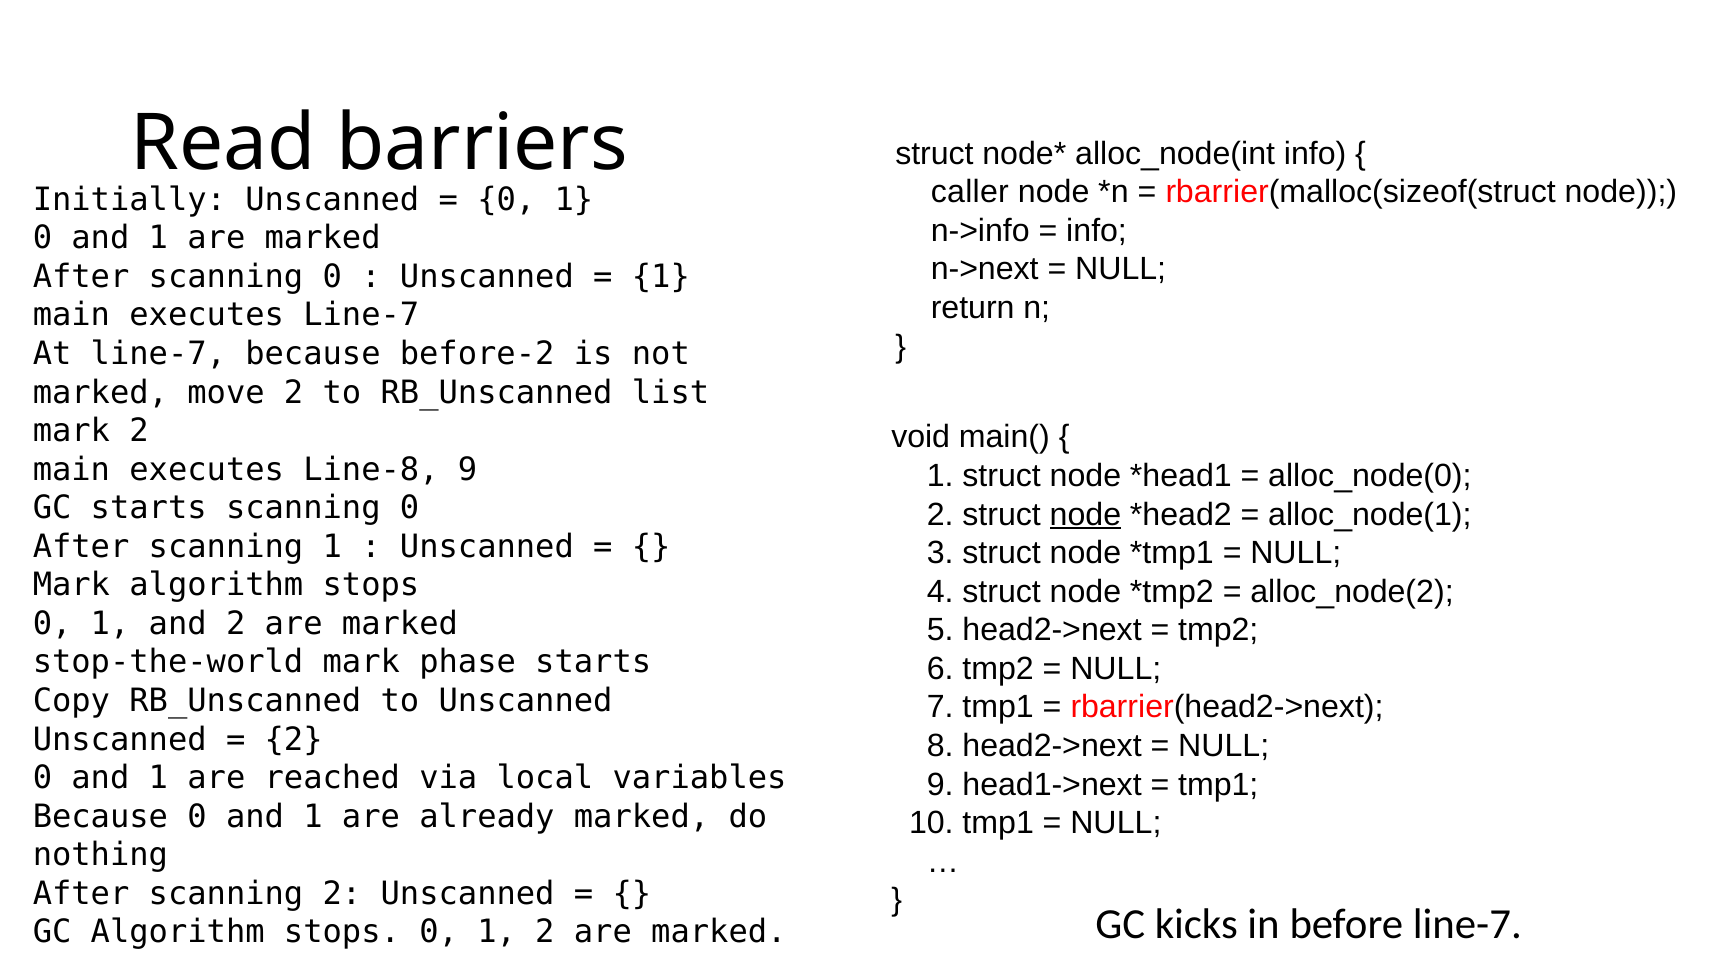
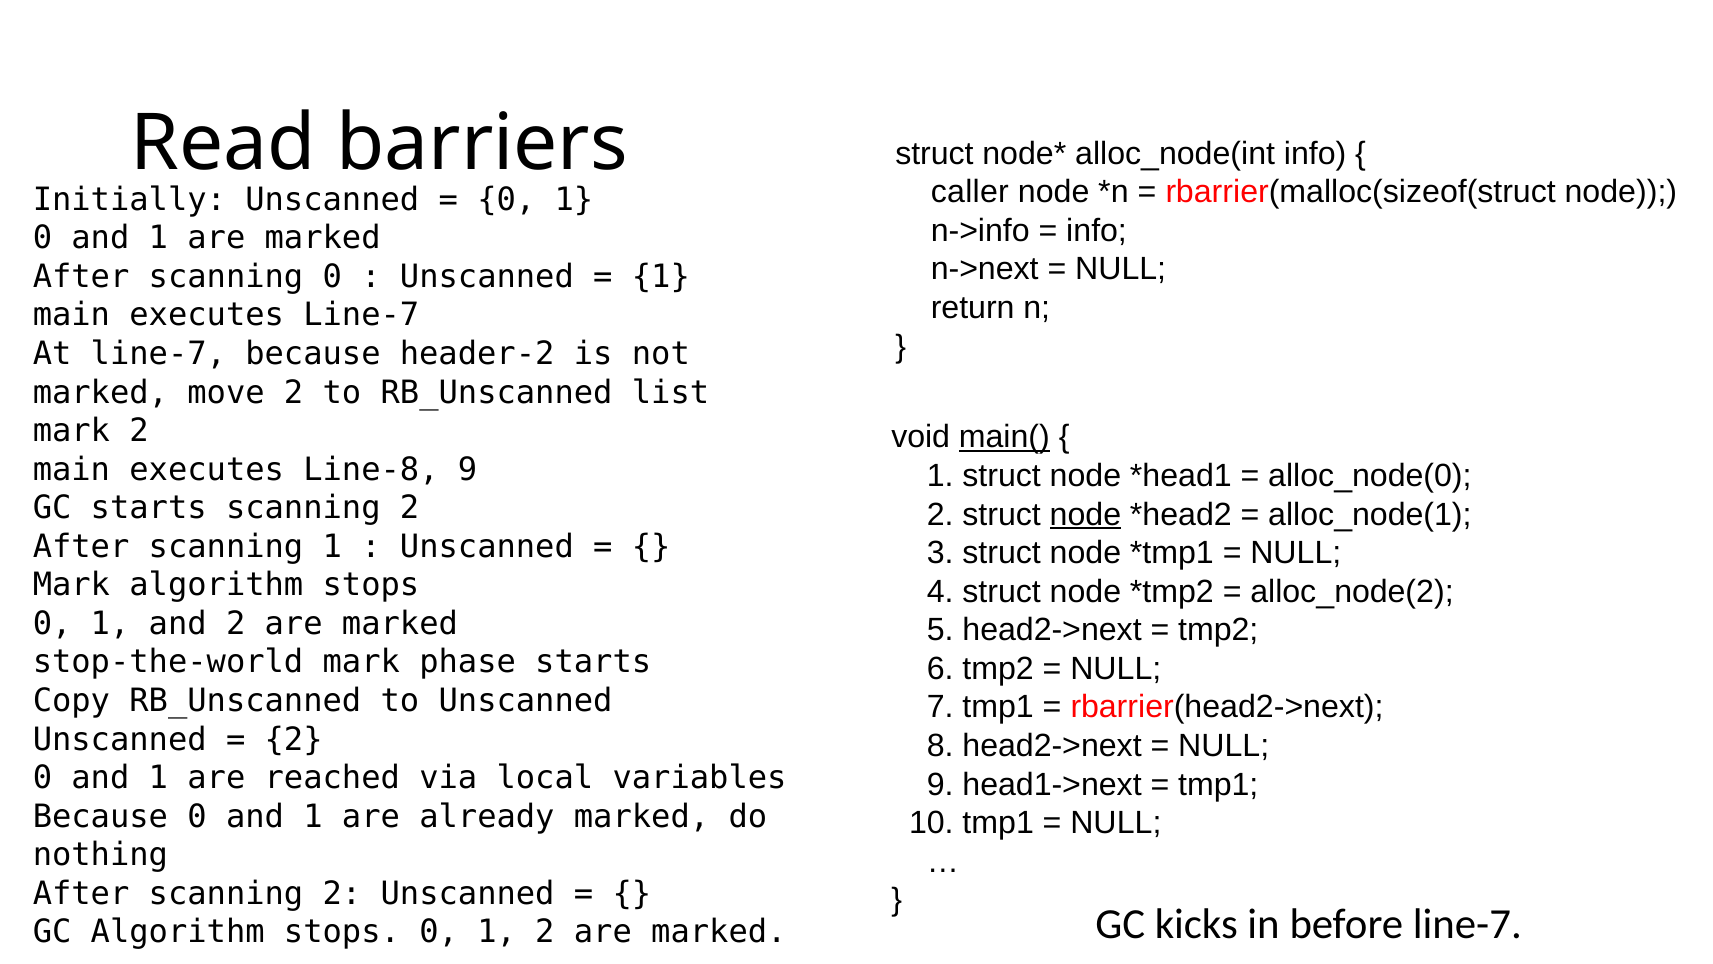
before-2: before-2 -> header-2 (477, 354)
main( underline: none -> present (1004, 437)
starts scanning 0: 0 -> 2 (410, 508)
